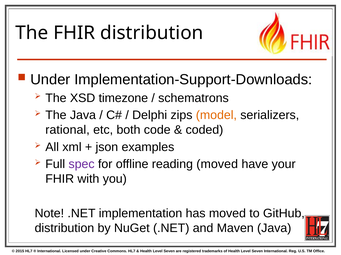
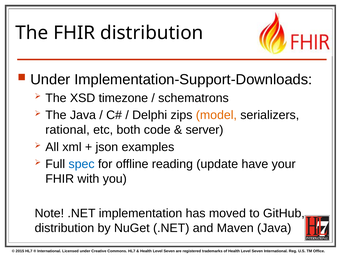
coded: coded -> server (204, 130)
spec colour: purple -> blue (82, 165)
reading moved: moved -> update (217, 165)
